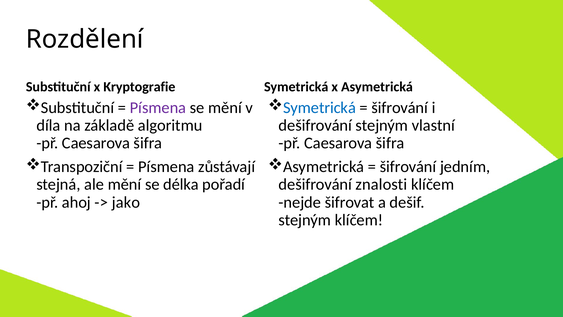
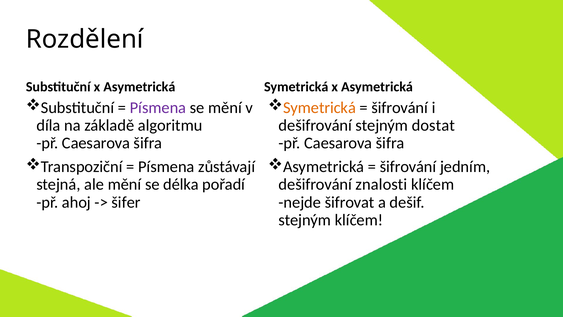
Substituční x Kryptografie: Kryptografie -> Asymetrická (139, 87)
Symetrická colour: blue -> orange (319, 108)
vlastní: vlastní -> dostat (433, 125)
jako: jako -> šifer (126, 202)
